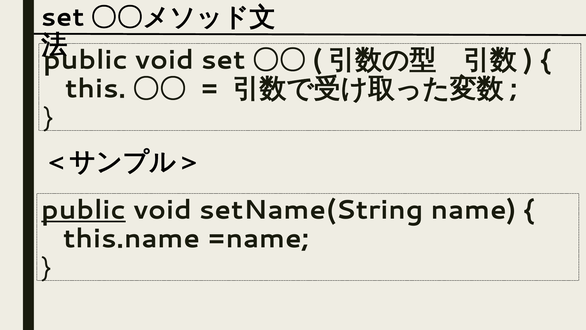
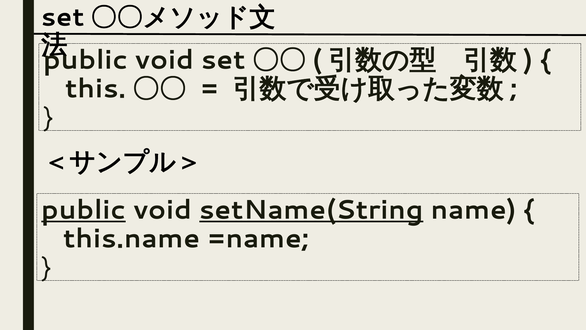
setName(String underline: none -> present (311, 210)
